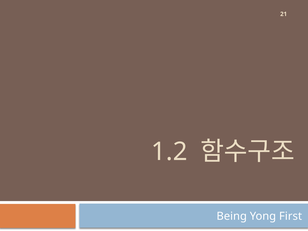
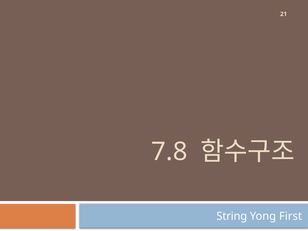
1.2: 1.2 -> 7.8 (169, 152)
Being: Being -> String (232, 216)
